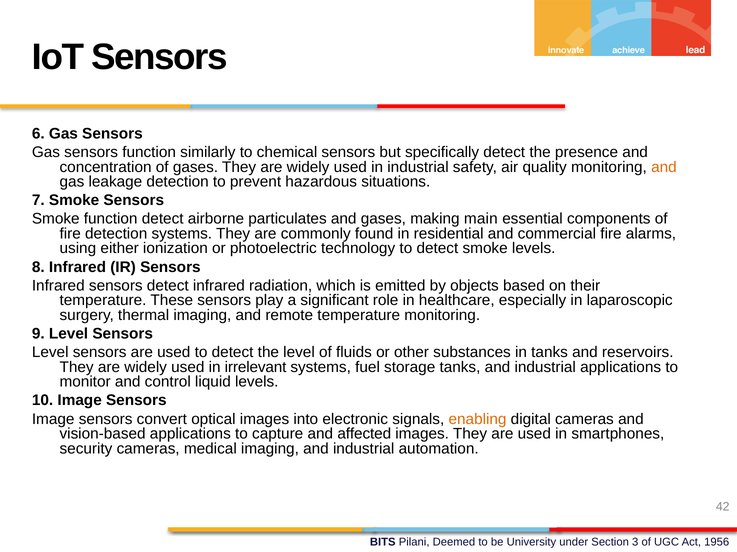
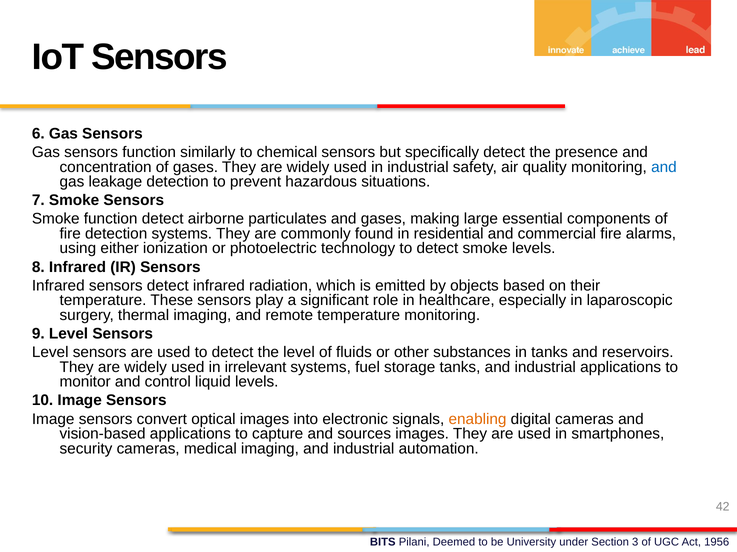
and colour: orange -> blue (664, 167)
main: main -> large (481, 219)
affected: affected -> sources (364, 434)
